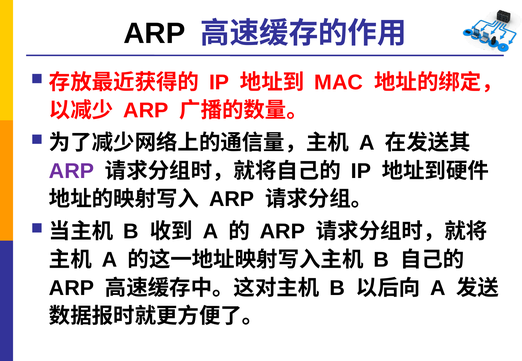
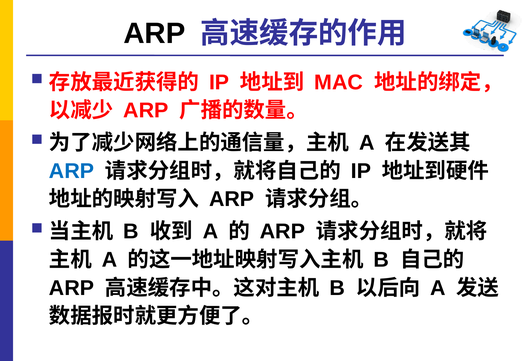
ARP colour: purple -> blue (72, 171)
